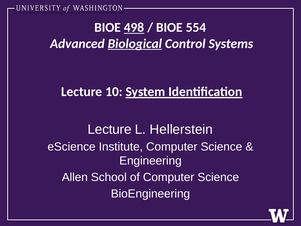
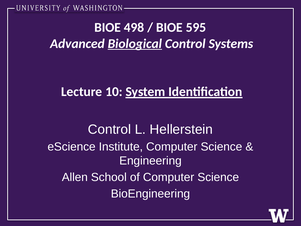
498 underline: present -> none (134, 27)
554: 554 -> 595 (196, 27)
Lecture: Lecture -> Control (110, 129)
